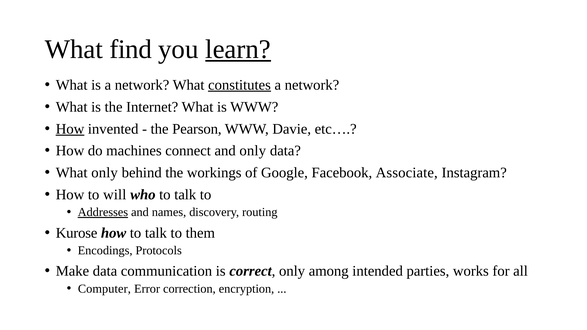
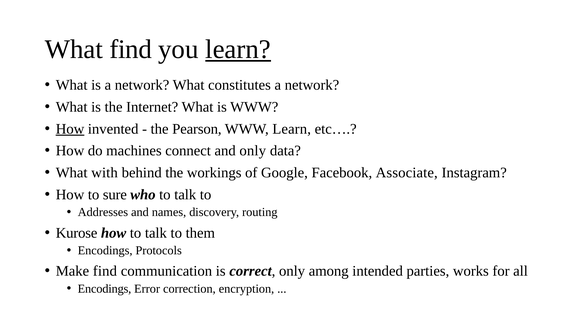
constitutes underline: present -> none (239, 85)
WWW Davie: Davie -> Learn (292, 129)
What only: only -> with (105, 173)
will: will -> sure (115, 195)
Addresses underline: present -> none (103, 212)
Make data: data -> find (105, 271)
Computer: Computer -> Encodings (105, 289)
